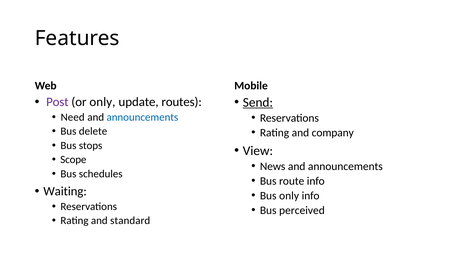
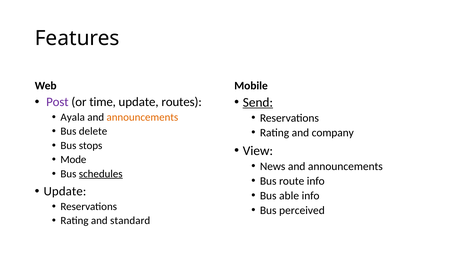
or only: only -> time (103, 102)
Need: Need -> Ayala (73, 117)
announcements colour: blue -> orange (142, 117)
Scope: Scope -> Mode (73, 160)
schedules underline: none -> present (101, 174)
Waiting: Waiting -> Update (65, 192)
Bus only: only -> able (289, 196)
